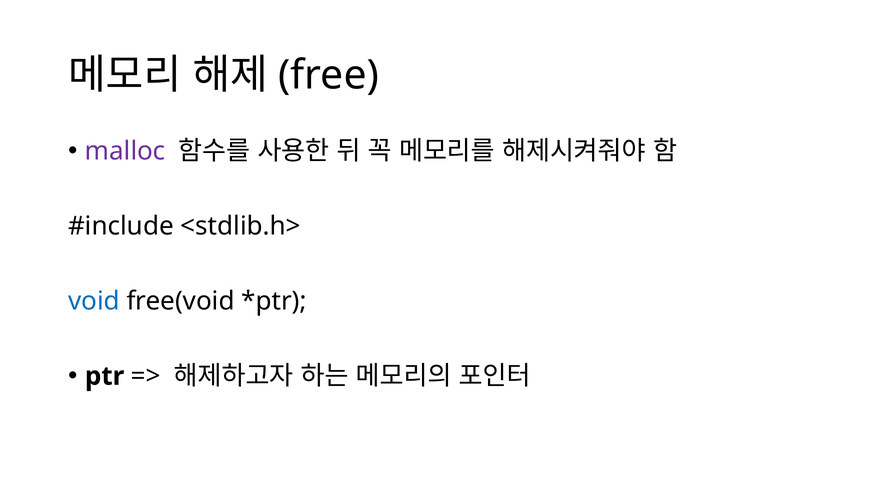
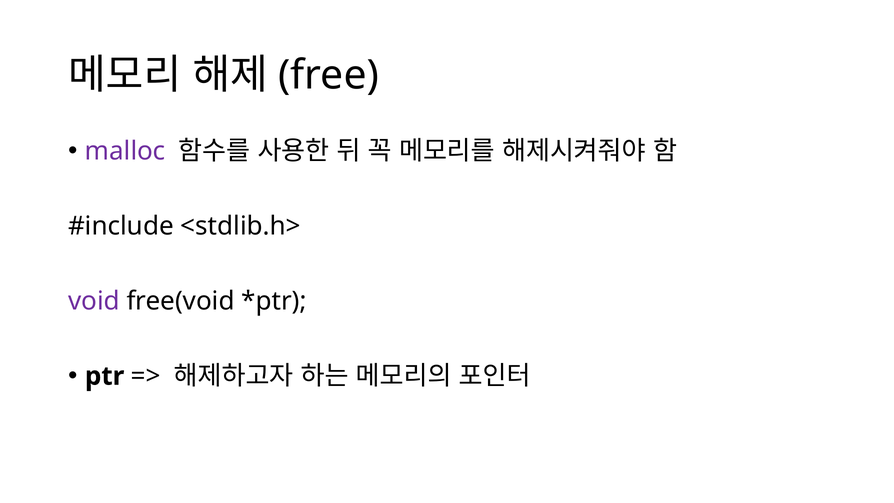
void colour: blue -> purple (94, 301)
